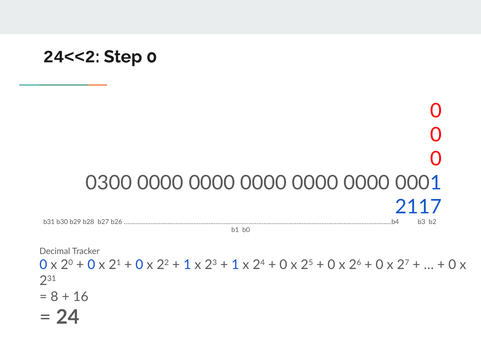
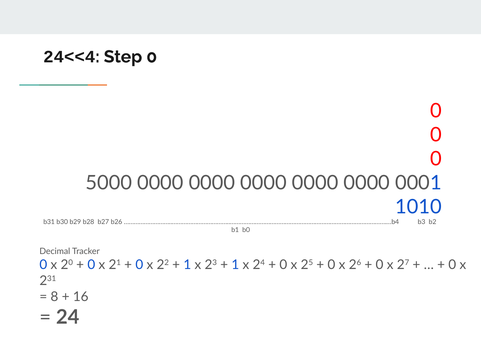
24<<2: 24<<2 -> 24<<4 (69, 57)
0300: 0300 -> 5000 (109, 183)
2117: 2117 -> 1010 (418, 207)
